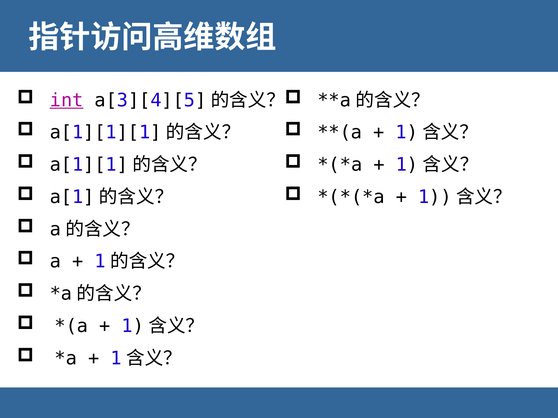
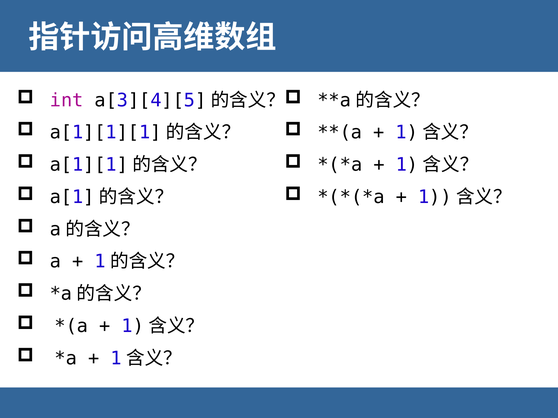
int underline: present -> none (67, 100)
